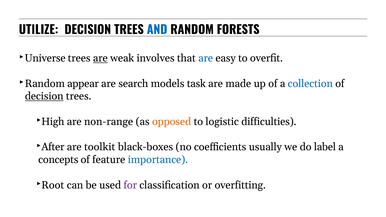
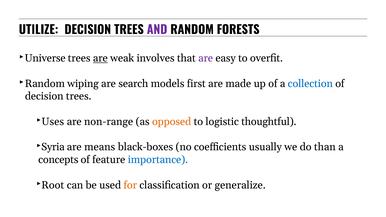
AND colour: blue -> purple (157, 30)
are colour: blue -> purple (206, 58)
appear: appear -> wiping (83, 83)
task: task -> first (196, 83)
decision underline: present -> none (44, 96)
High: High -> Uses (53, 121)
difficulties: difficulties -> thoughtful (269, 121)
After: After -> Syria (53, 147)
toolkit: toolkit -> means (100, 147)
label: label -> than (325, 147)
for colour: purple -> orange (130, 185)
overfitting: overfitting -> generalize (240, 185)
